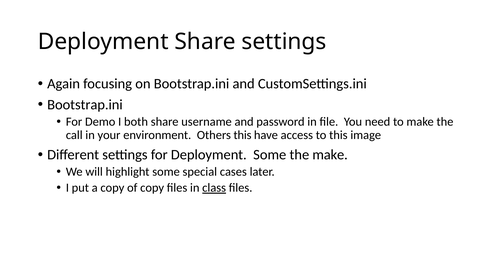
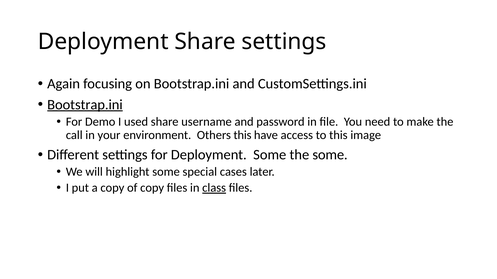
Bootstrap.ini underline: none -> present (85, 105)
both: both -> used (136, 122)
the make: make -> some (330, 155)
